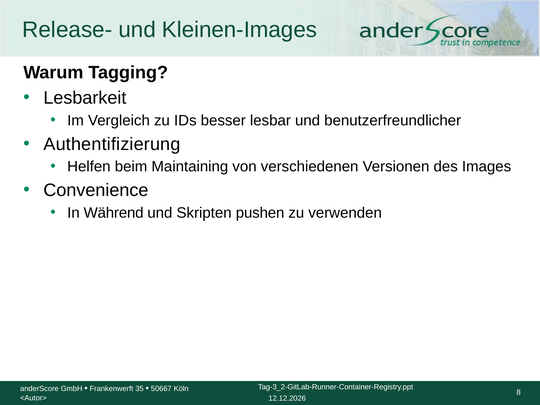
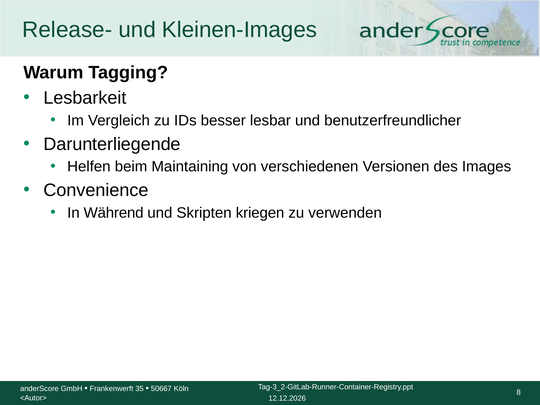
Authentifizierung: Authentifizierung -> Darunterliegende (112, 144)
pushen: pushen -> kriegen (260, 213)
